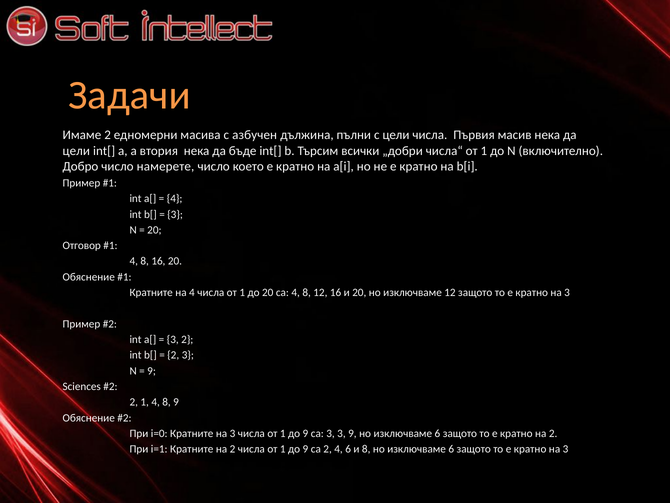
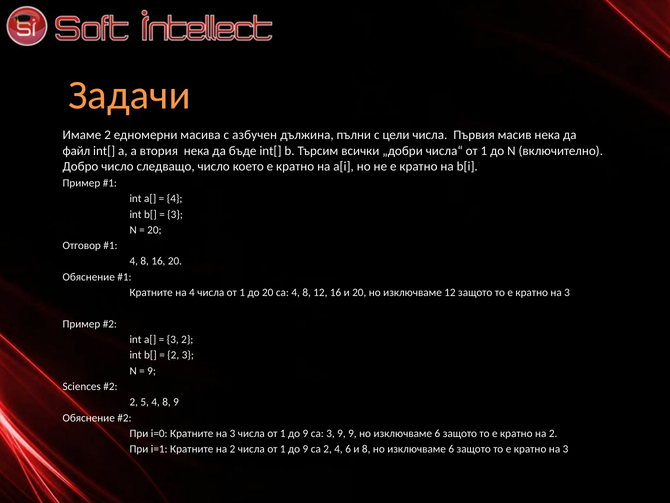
цели: цели -> файл (76, 151)
намерете: намерете -> следващо (166, 166)
2 1: 1 -> 5 (145, 402)
3 3: 3 -> 9 (341, 433)
